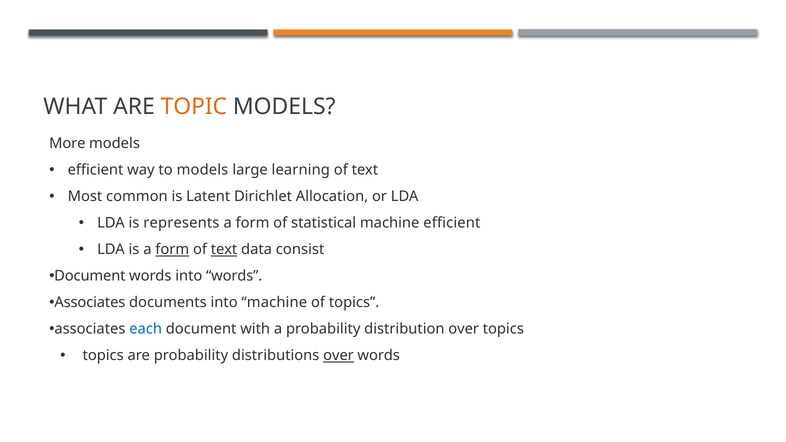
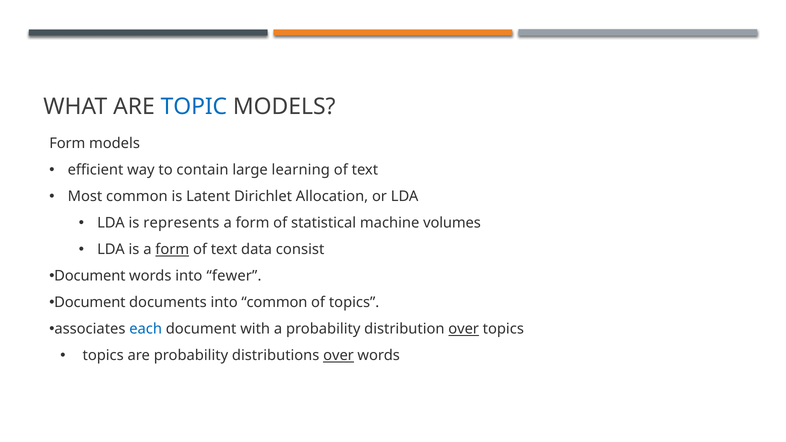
TOPIC colour: orange -> blue (194, 107)
More: More -> Form (67, 144)
to models: models -> contain (203, 170)
machine efficient: efficient -> volumes (452, 223)
text underline: present -> none (224, 250)
into words: words -> fewer (234, 276)
Associates: Associates -> Document (90, 303)
into machine: machine -> common (274, 303)
over underline: none -> present (464, 329)
